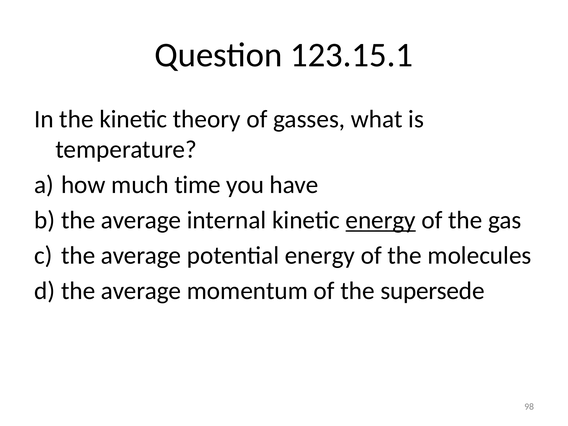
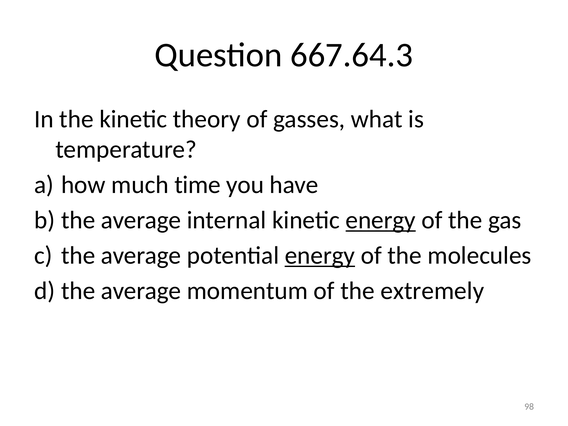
123.15.1: 123.15.1 -> 667.64.3 (352, 55)
energy underline: none -> present (320, 256)
supersede: supersede -> extremely (432, 291)
